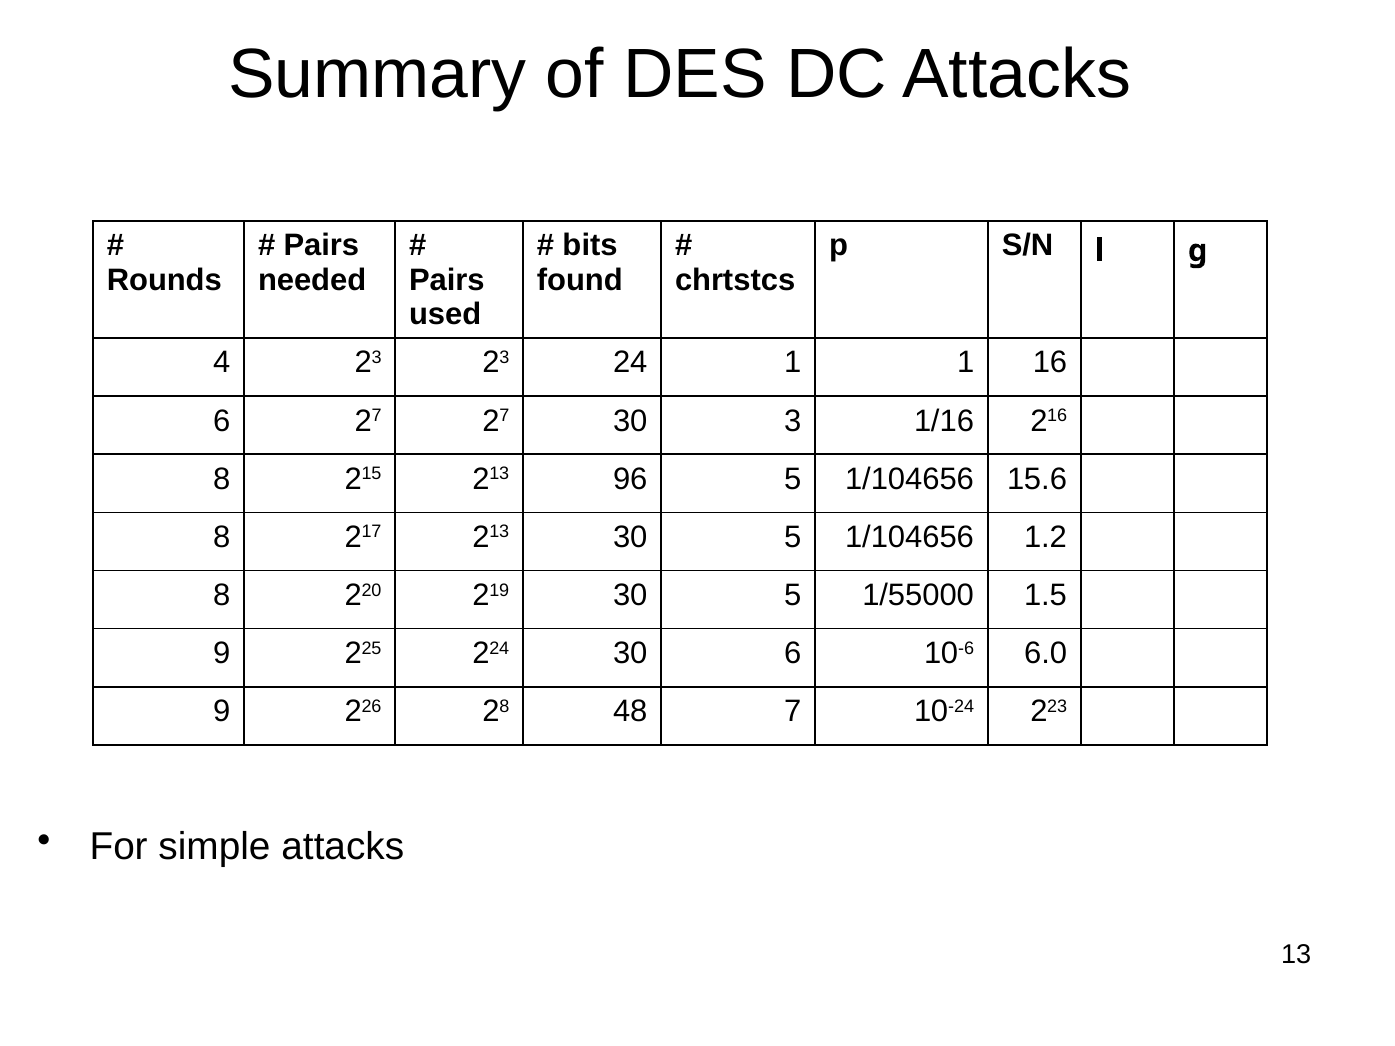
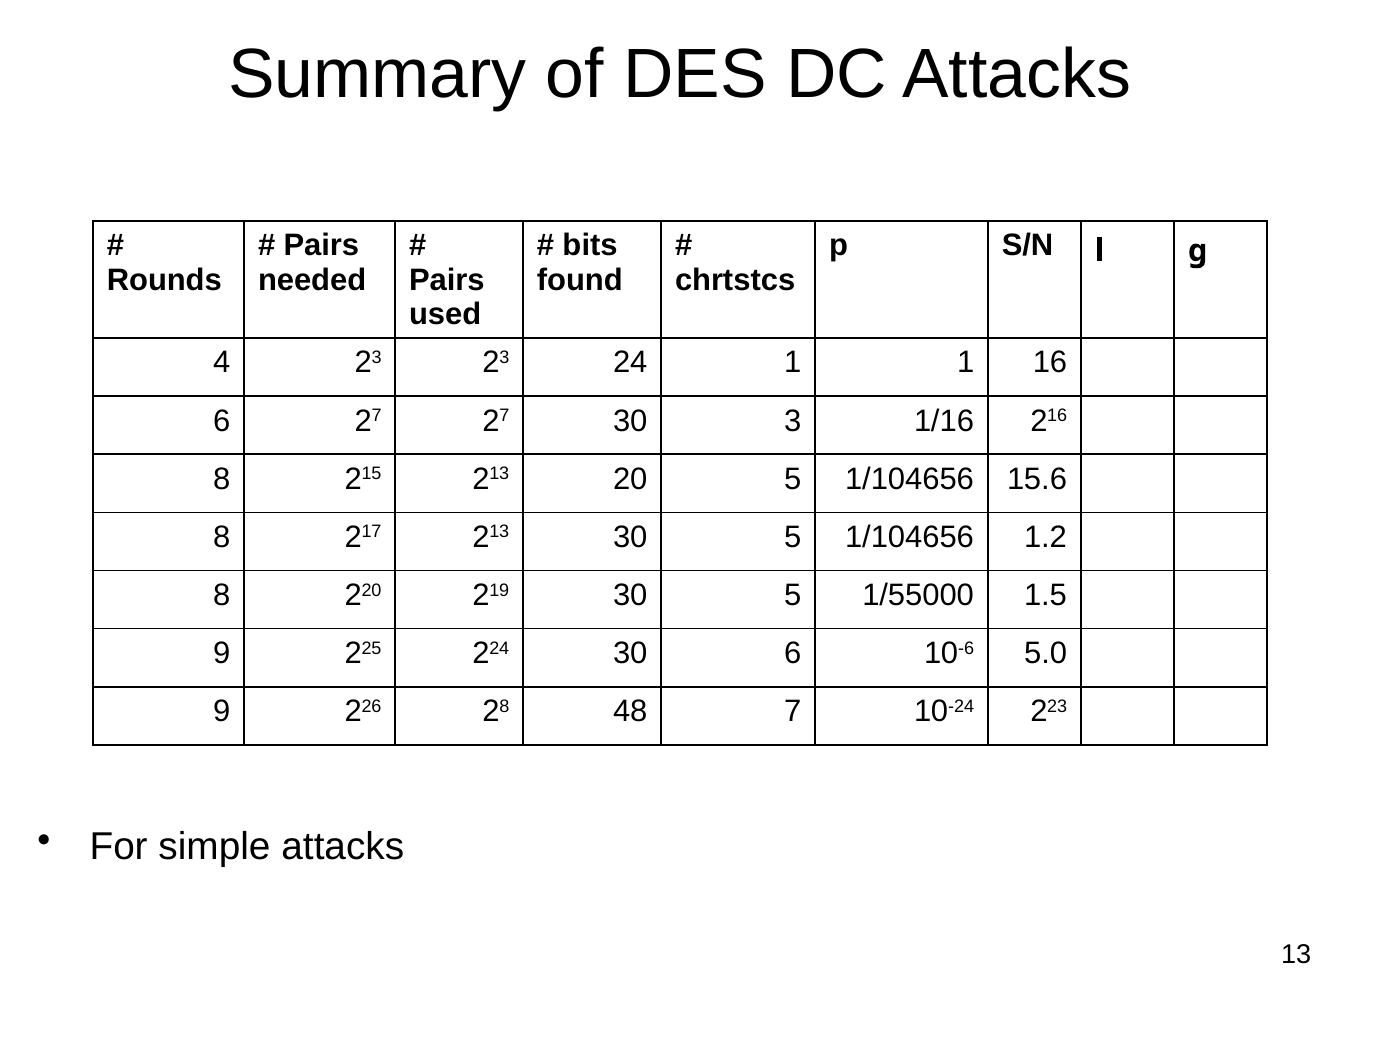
96: 96 -> 20 (630, 479)
6.0: 6.0 -> 5.0 (1046, 653)
